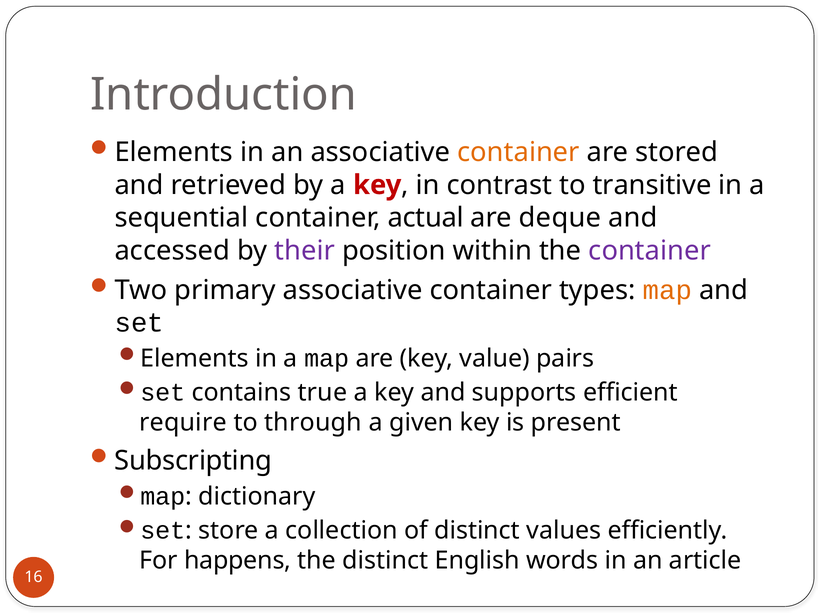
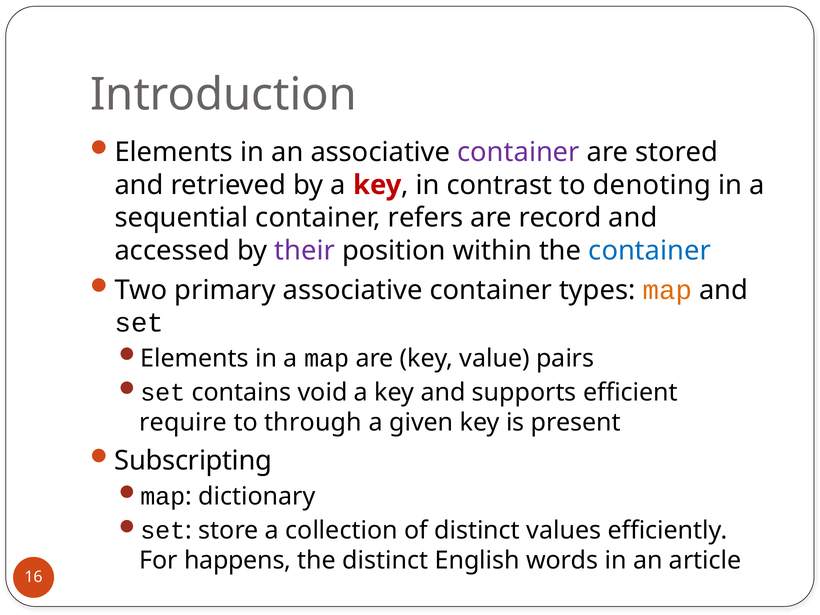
container colour: orange -> purple (518, 152)
transitive: transitive -> denoting (652, 185)
actual: actual -> refers (426, 218)
deque: deque -> record (560, 218)
container colour: purple -> blue (650, 251)
true: true -> void (323, 393)
